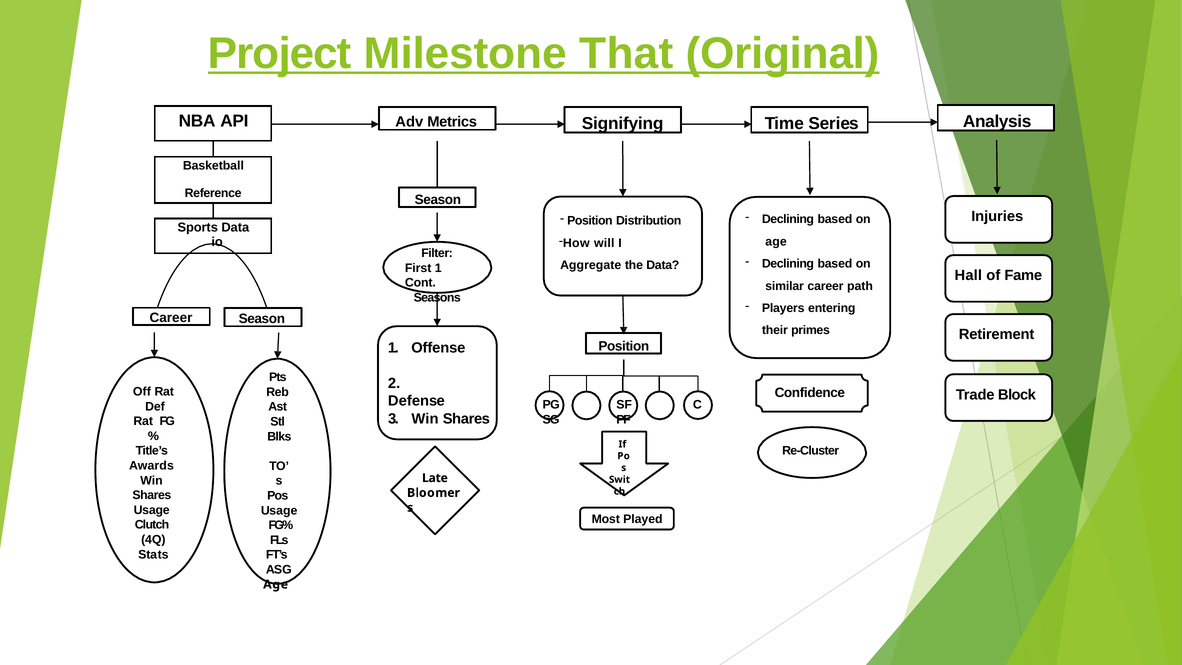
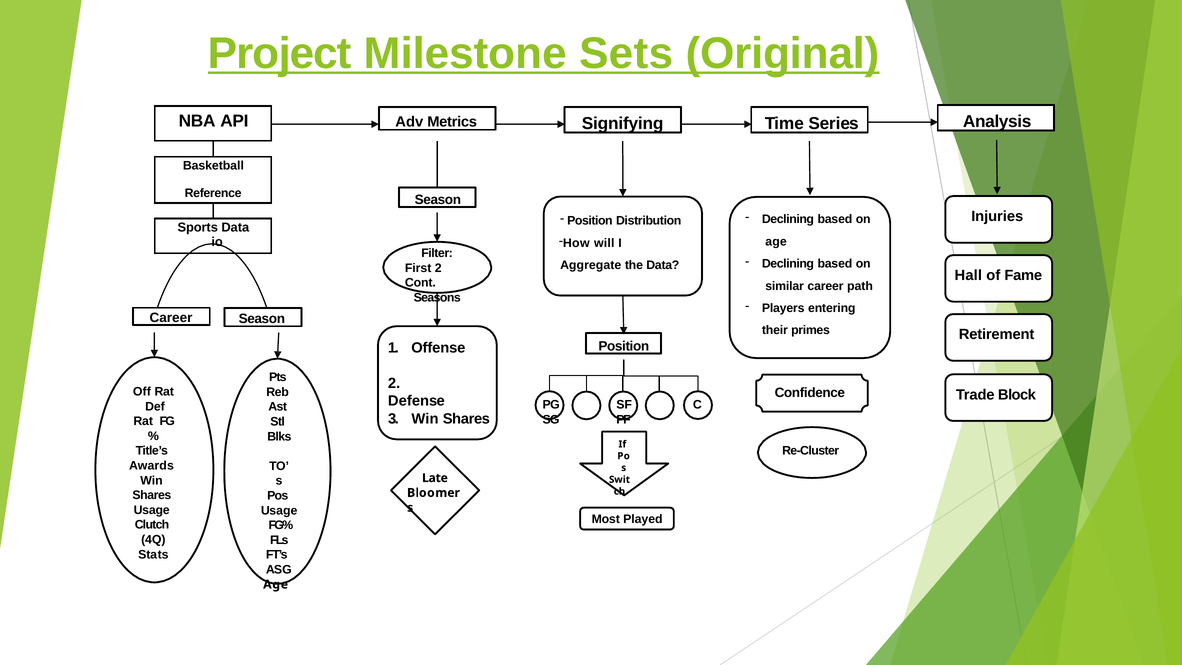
That: That -> Sets (626, 53)
First 1: 1 -> 2 (438, 268)
